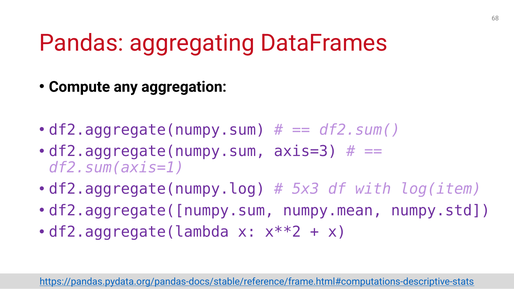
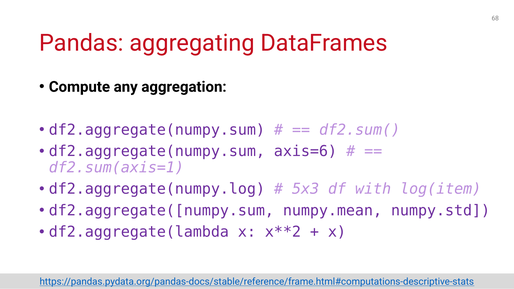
axis=3: axis=3 -> axis=6 (305, 151)
